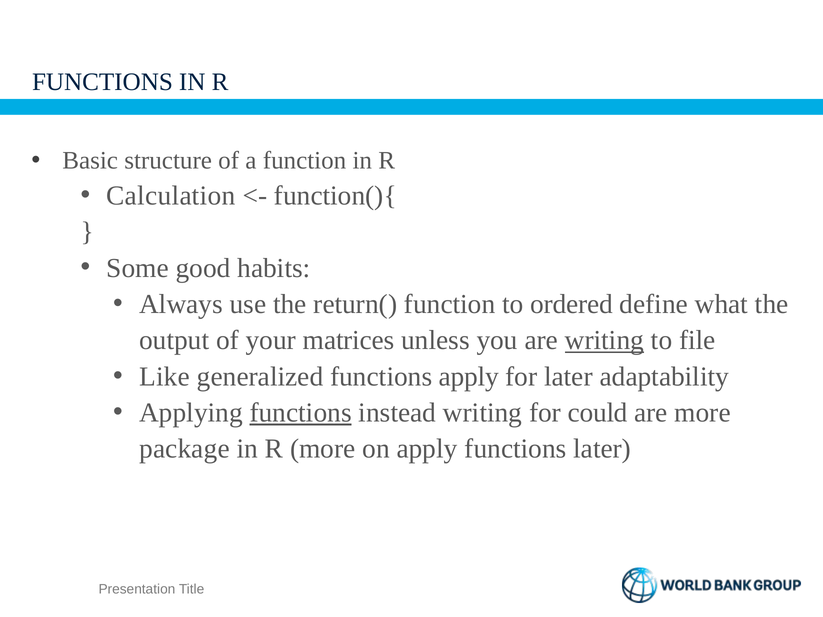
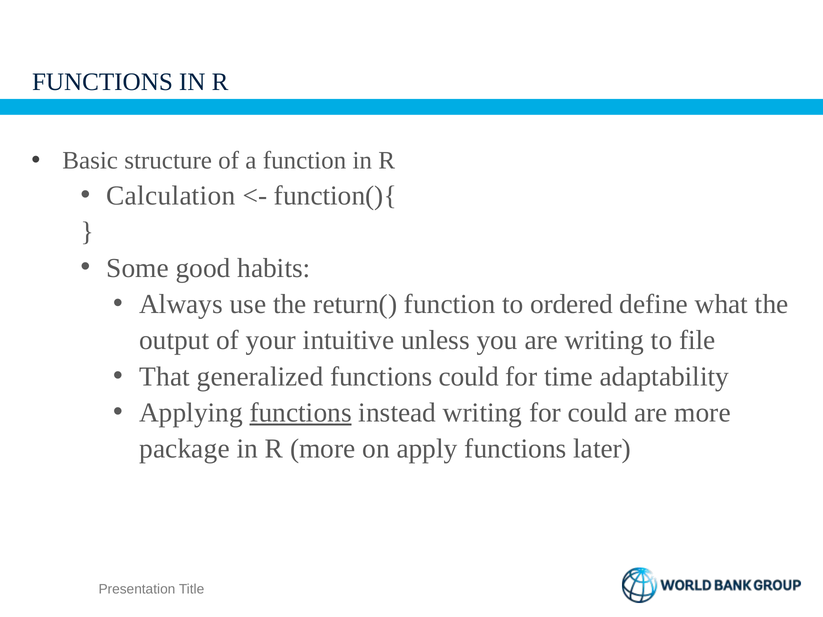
matrices: matrices -> intuitive (349, 340)
writing underline: present -> none (604, 340)
Like: Like -> That (165, 377)
functions apply: apply -> could (469, 377)
for later: later -> time (568, 377)
